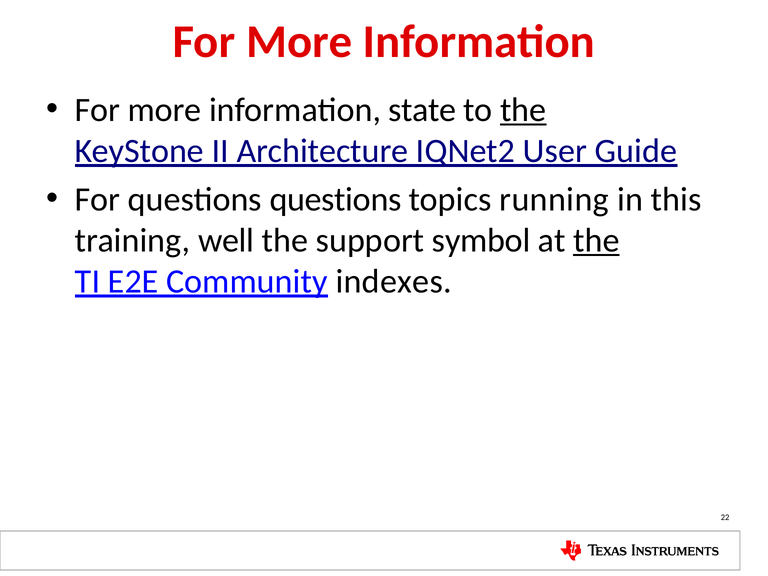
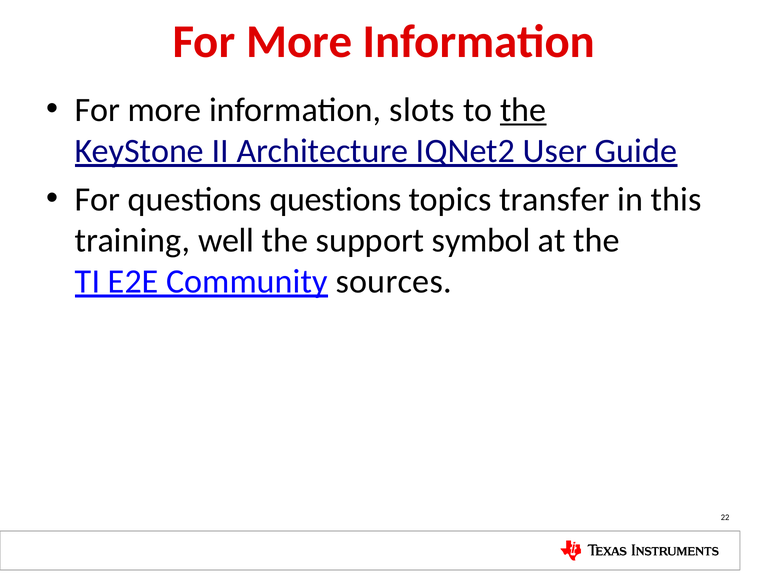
state: state -> slots (422, 110)
running: running -> transfer (554, 199)
the underline: present -> none (596, 240)
indexes: indexes -> sources (394, 281)
